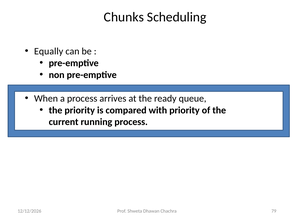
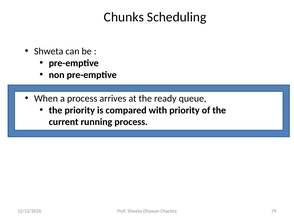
Equally: Equally -> Shweta (49, 51)
